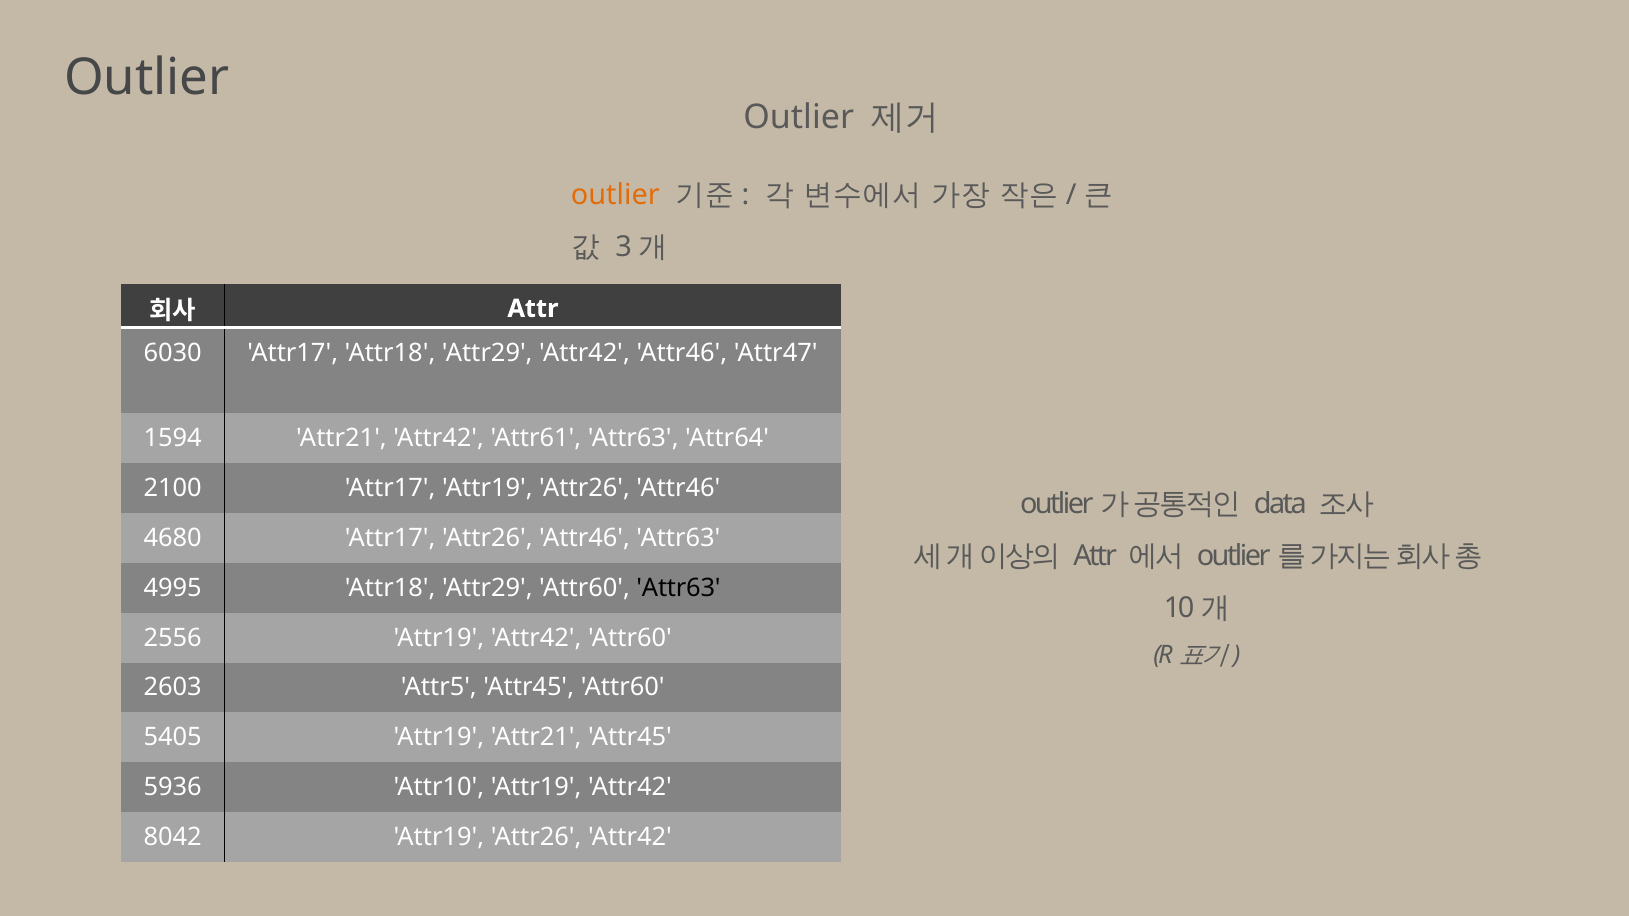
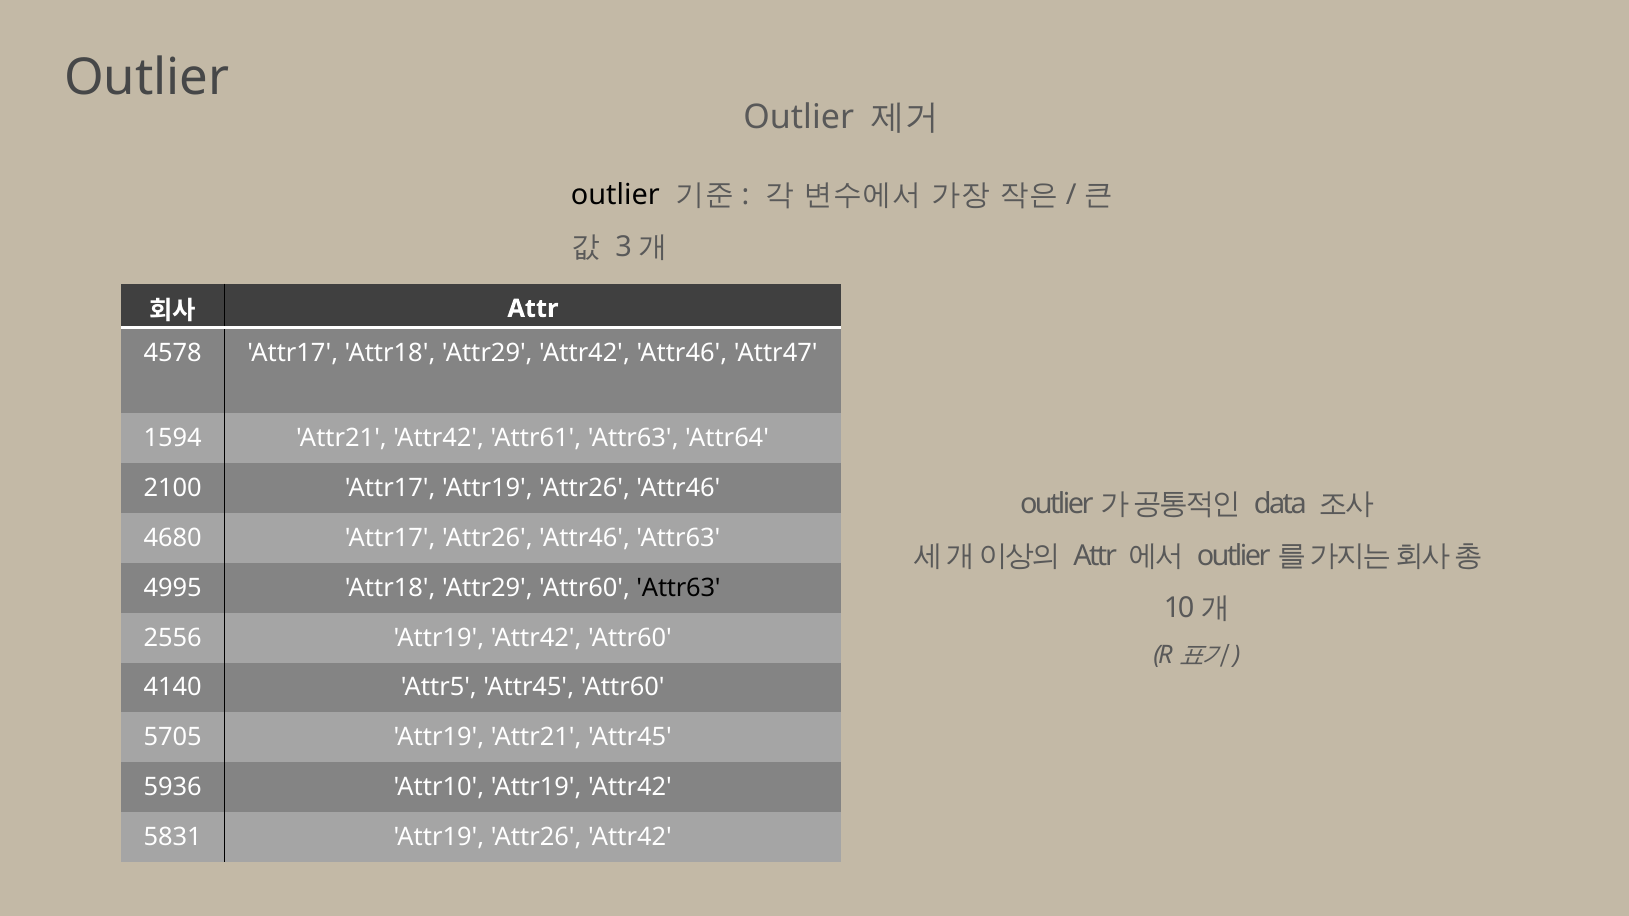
outlier colour: orange -> black (615, 195)
6030: 6030 -> 4578 (173, 353)
2603: 2603 -> 4140 (173, 688)
5405: 5405 -> 5705 (173, 738)
8042: 8042 -> 5831 (173, 837)
